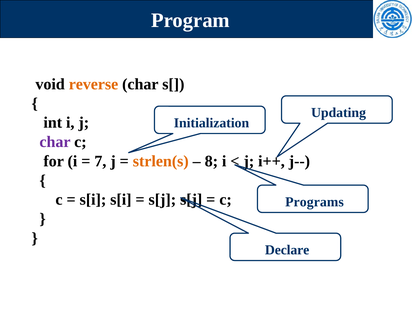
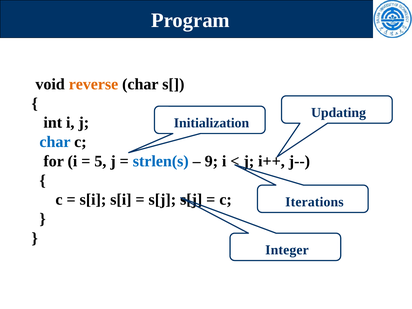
char colour: purple -> blue (55, 142)
7: 7 -> 5 (100, 161)
strlen(s colour: orange -> blue (161, 161)
8: 8 -> 9 (211, 161)
Programs: Programs -> Iterations (314, 202)
Declare: Declare -> Integer (287, 250)
